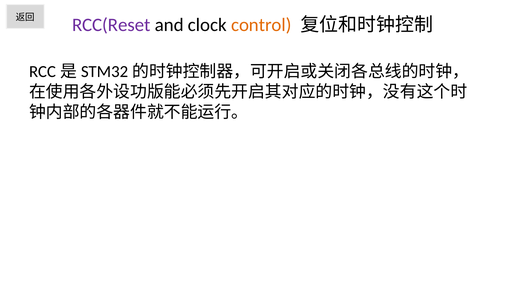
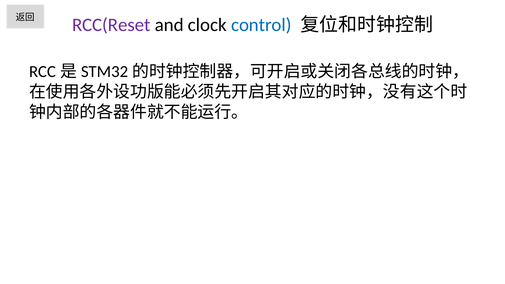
control colour: orange -> blue (261, 25)
